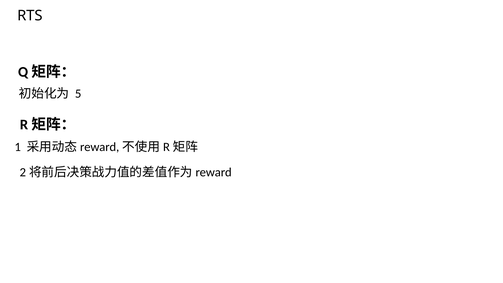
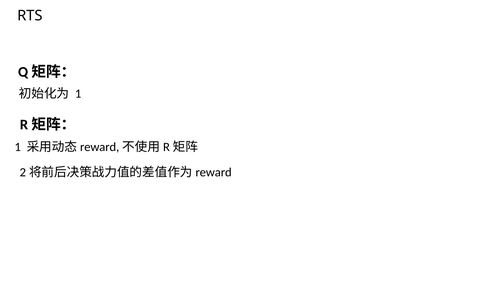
5: 5 -> 1 (78, 94)
